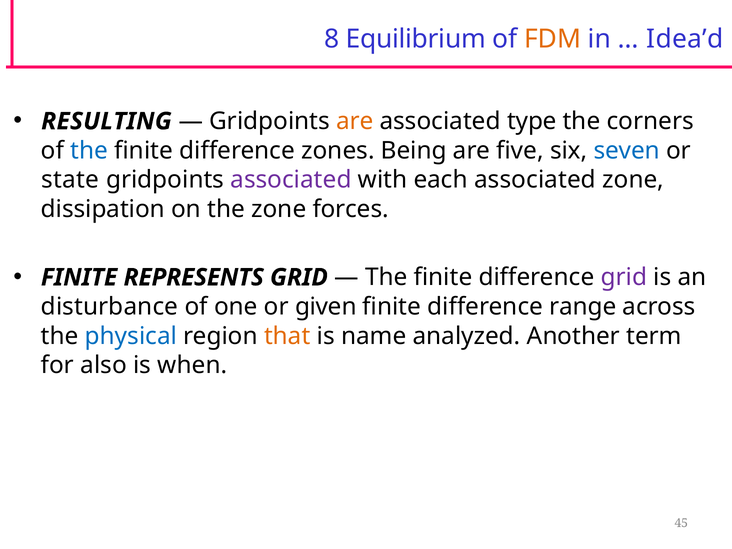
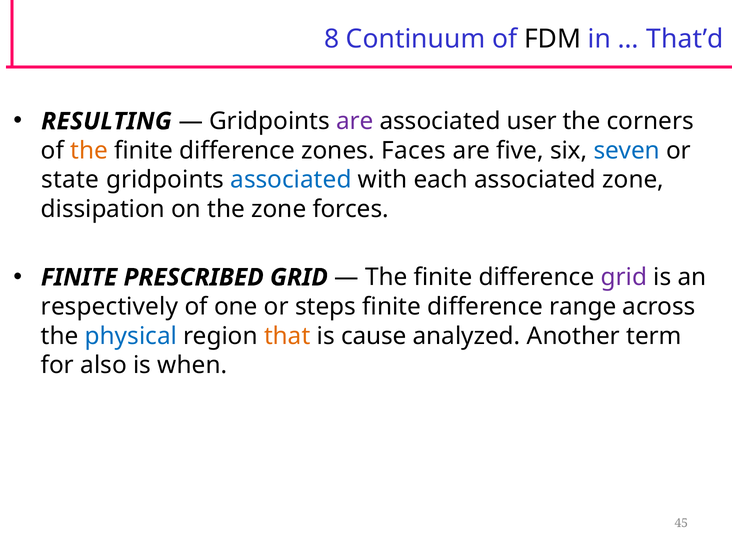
Equilibrium: Equilibrium -> Continuum (416, 39)
FDM colour: orange -> black (553, 39)
Idea’d: Idea’d -> That’d (685, 39)
are colour: orange -> purple (355, 121)
type: type -> user (532, 121)
the colour: blue -> orange (89, 151)
Being: Being -> Faces (414, 151)
associated colour: purple -> blue (291, 180)
REPRESENTS: REPRESENTS -> PRESCRIBED (194, 277)
disturbance: disturbance -> respectively (110, 307)
given: given -> steps (326, 307)
name: name -> cause (374, 336)
